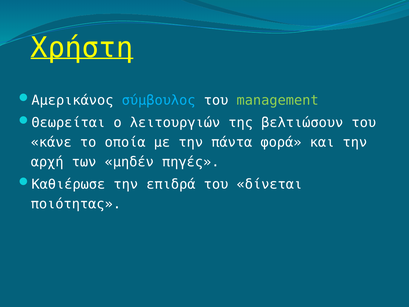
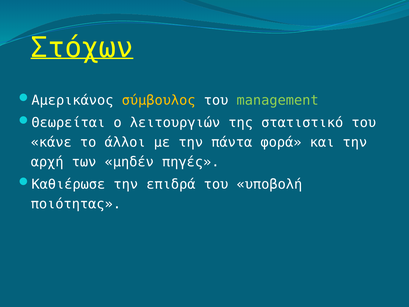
Χρήστη: Χρήστη -> Στόχων (82, 48)
σύμβουλος colour: light blue -> yellow (159, 100)
βελτιώσουν: βελτιώσουν -> στατιστικό (302, 122)
οποία: οποία -> άλλοι (125, 142)
δίνεται: δίνεται -> υποβολή (269, 184)
